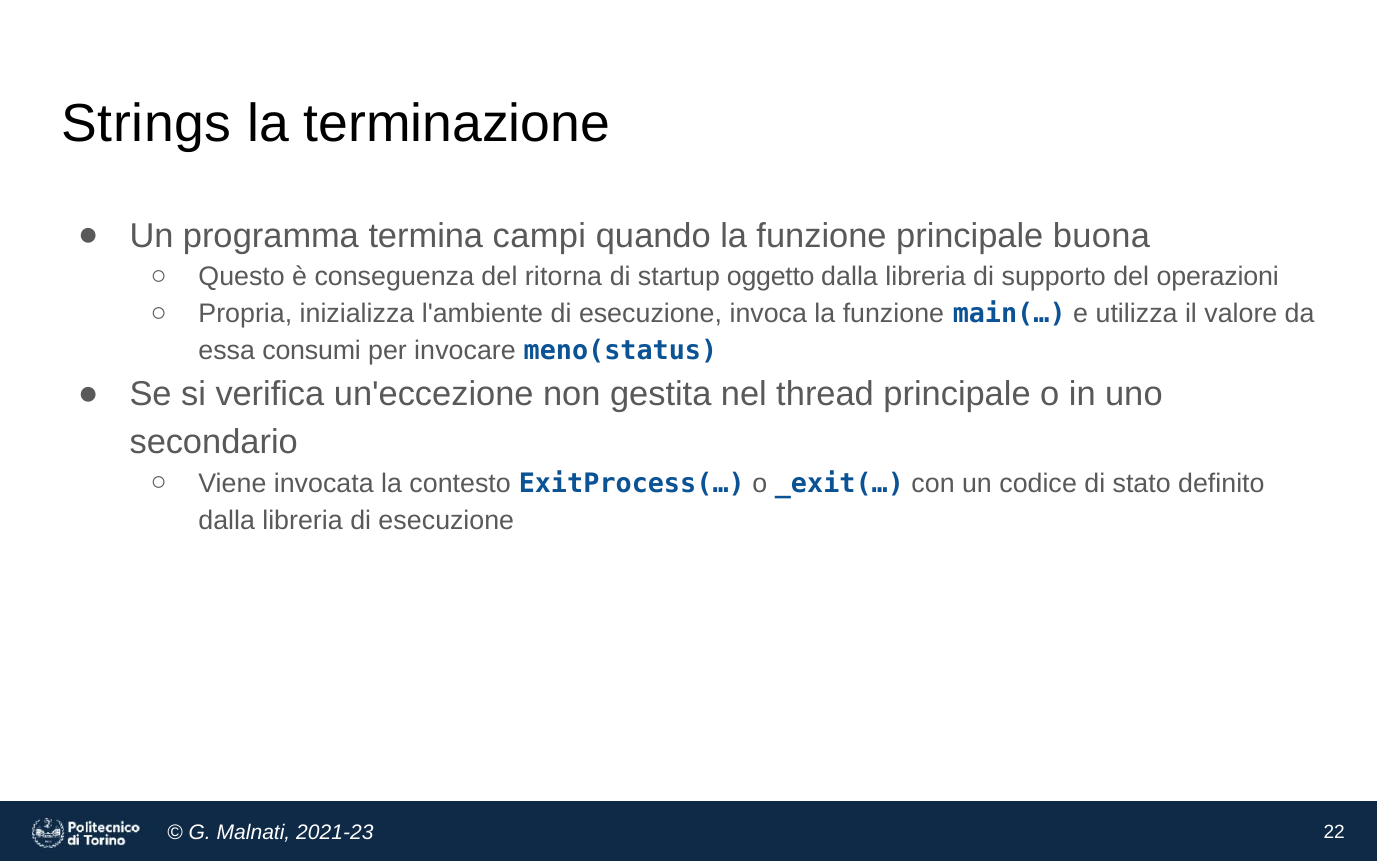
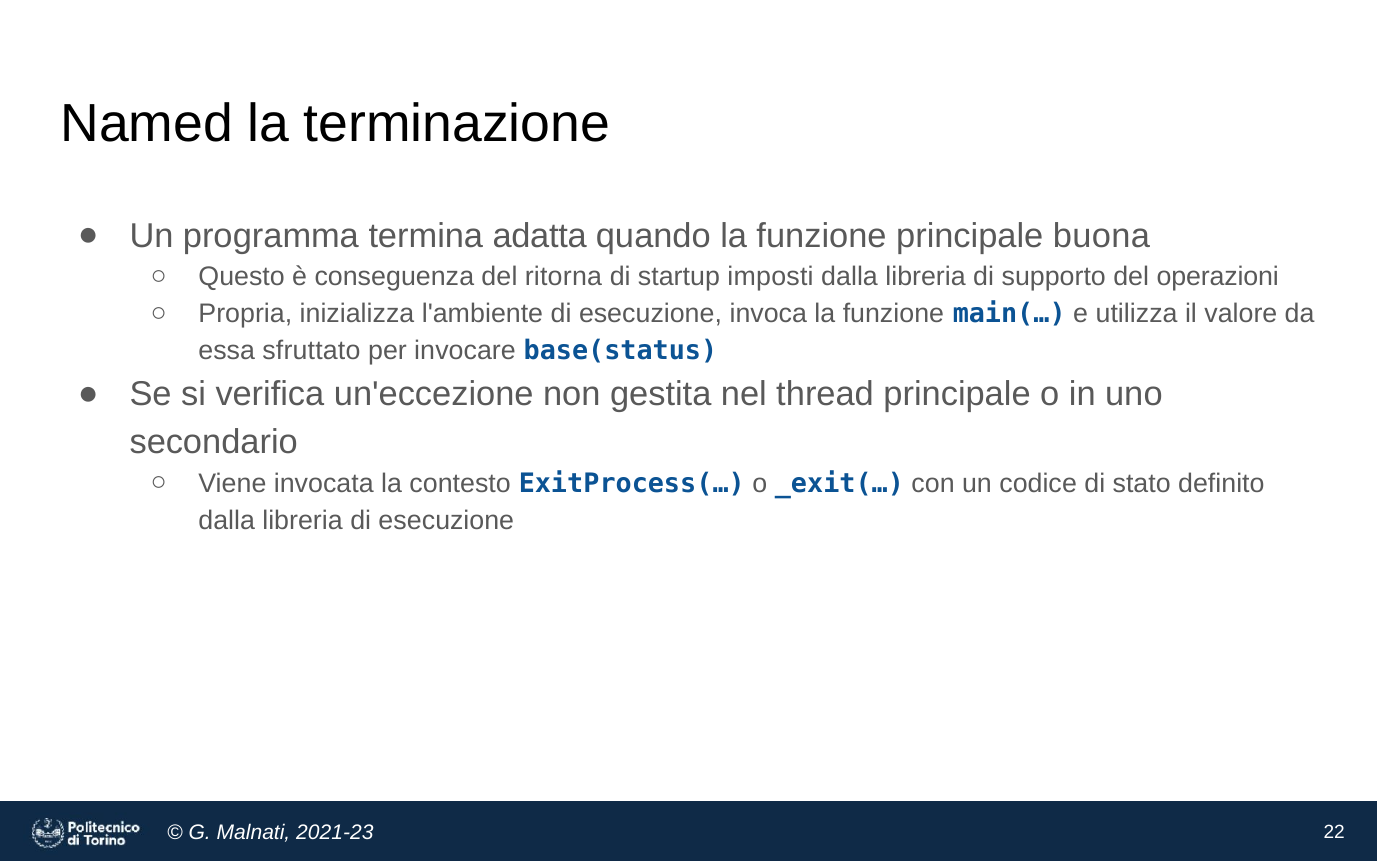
Strings: Strings -> Named (147, 124)
campi: campi -> adatta (540, 236)
oggetto: oggetto -> imposti (771, 277)
consumi: consumi -> sfruttato (311, 351)
meno(status: meno(status -> base(status (620, 351)
